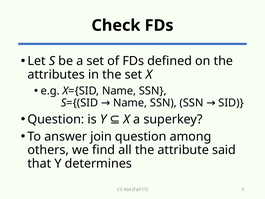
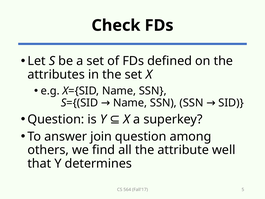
said: said -> well (224, 150)
